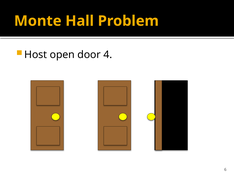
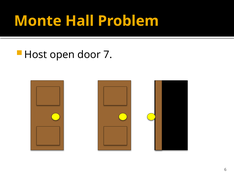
4: 4 -> 7 (108, 55)
